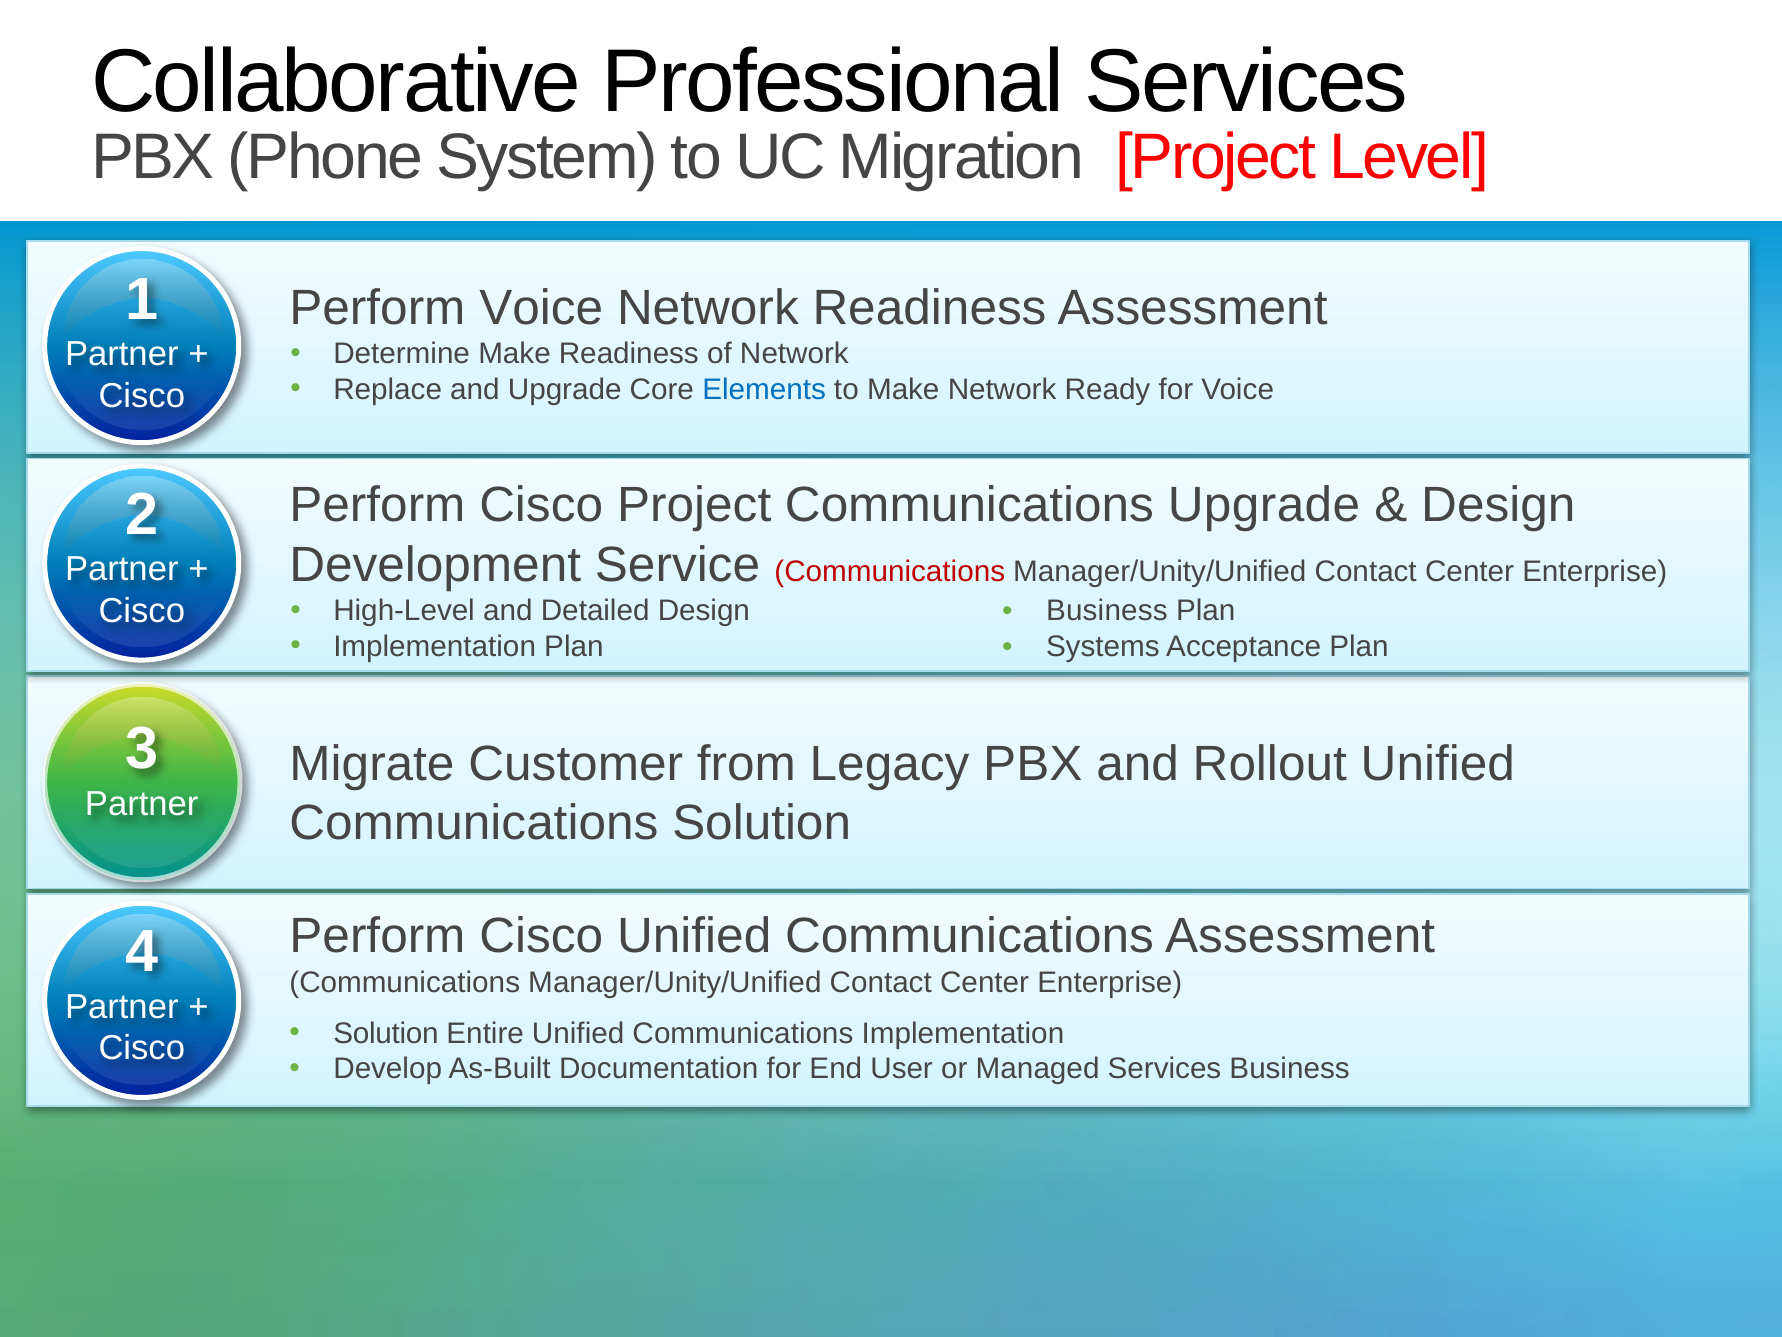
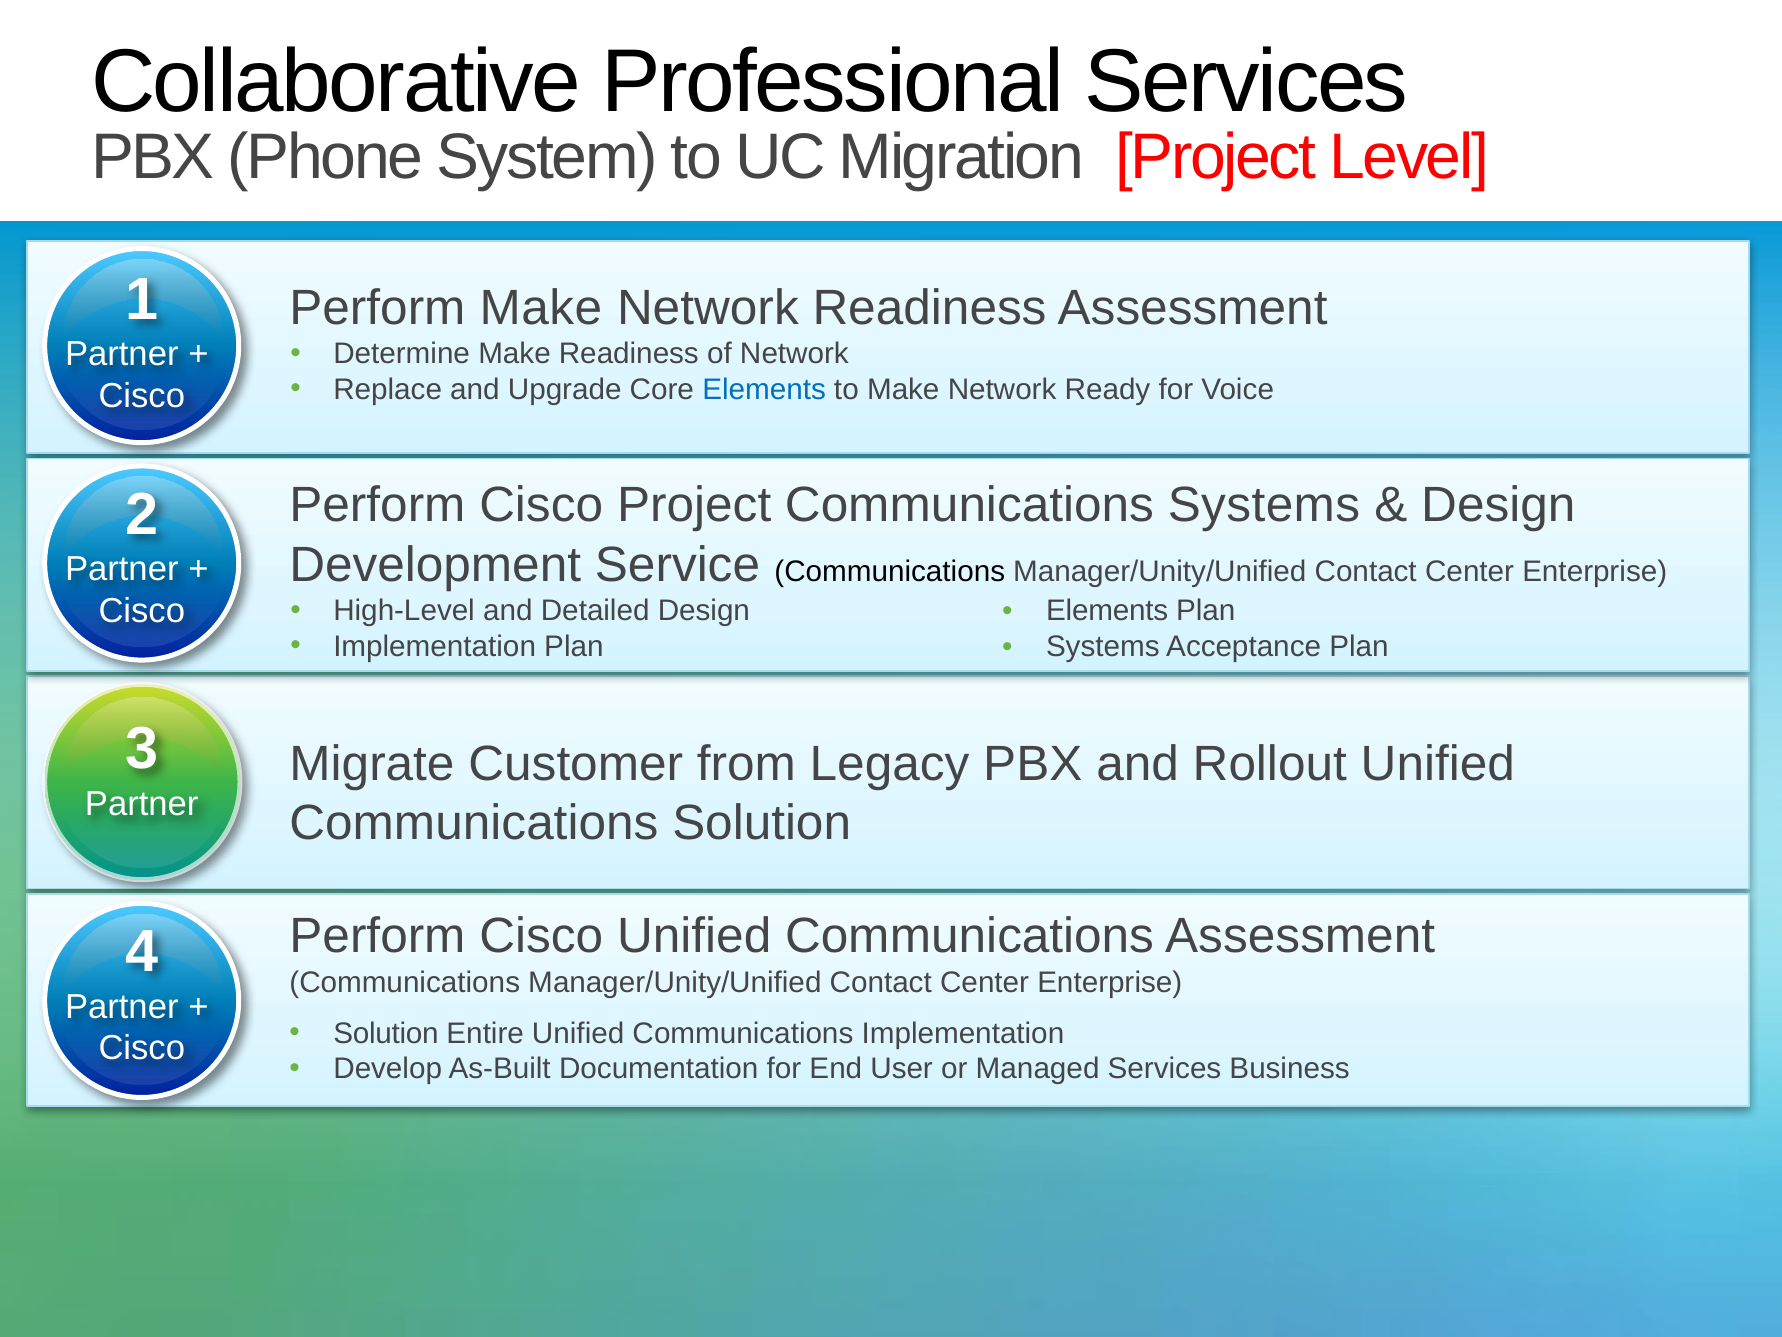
Perform Voice: Voice -> Make (541, 308)
Communications Upgrade: Upgrade -> Systems (1264, 505)
Communications colour: red -> black (890, 571)
Business: Business -> Elements (1107, 611)
